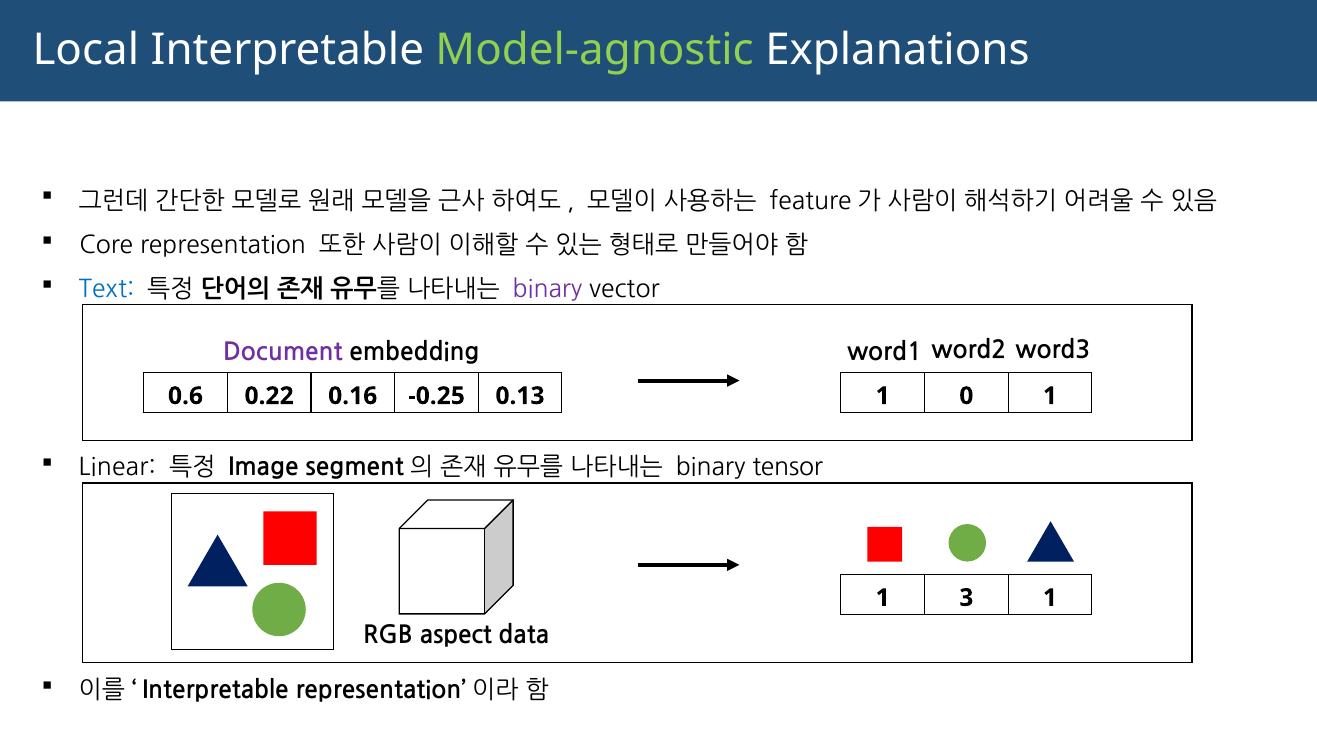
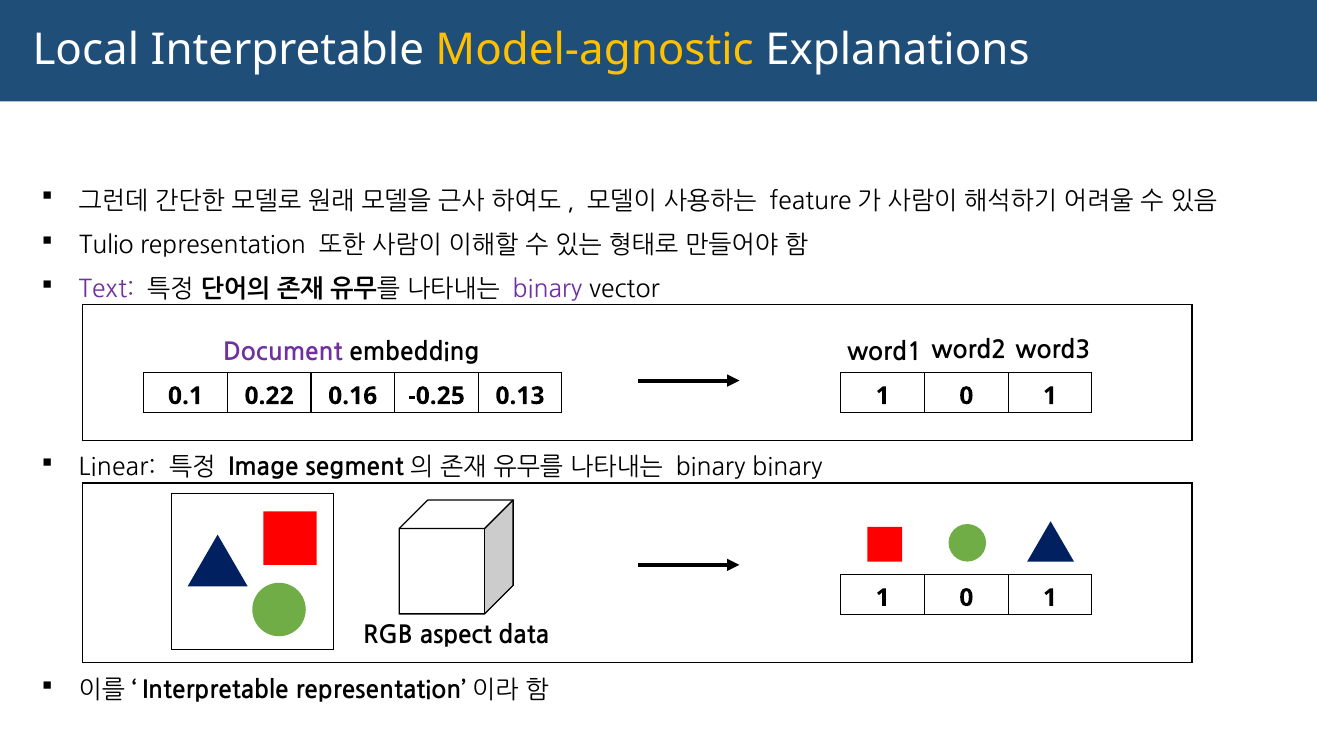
Model-agnostic colour: light green -> yellow (595, 50)
Core: Core -> Tulio (106, 245)
Text colour: blue -> purple (107, 290)
0.6: 0.6 -> 0.1 (185, 396)
binary tensor: tensor -> binary (787, 468)
3: 3 -> 0 (966, 598)
